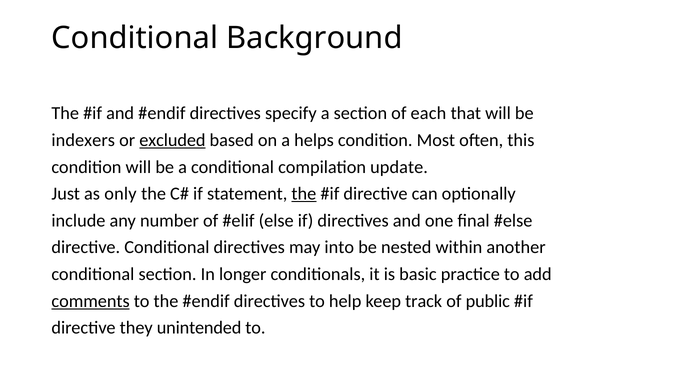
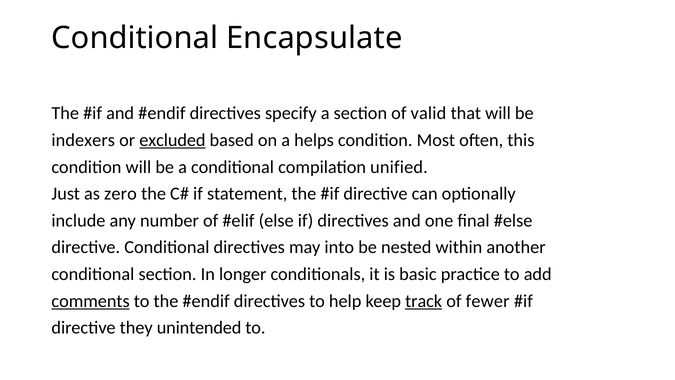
Background: Background -> Encapsulate (314, 38)
each: each -> valid (428, 113)
update: update -> unified (399, 167)
only: only -> zero (120, 194)
the underline: present -> none (304, 194)
track underline: none -> present (424, 301)
public: public -> fewer (488, 301)
